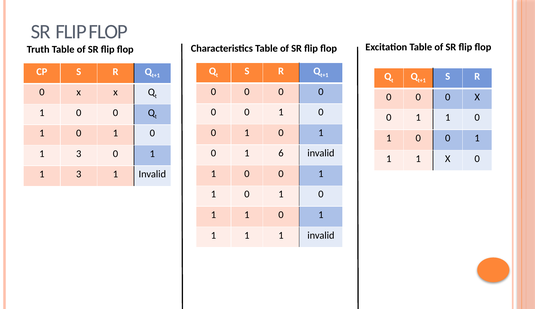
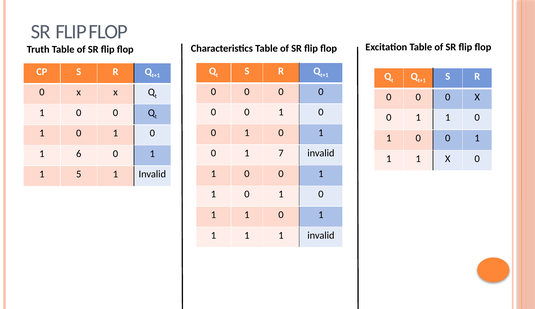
6: 6 -> 7 (281, 153)
3: 3 -> 6 (79, 154)
3: 3 -> 5 (79, 174)
